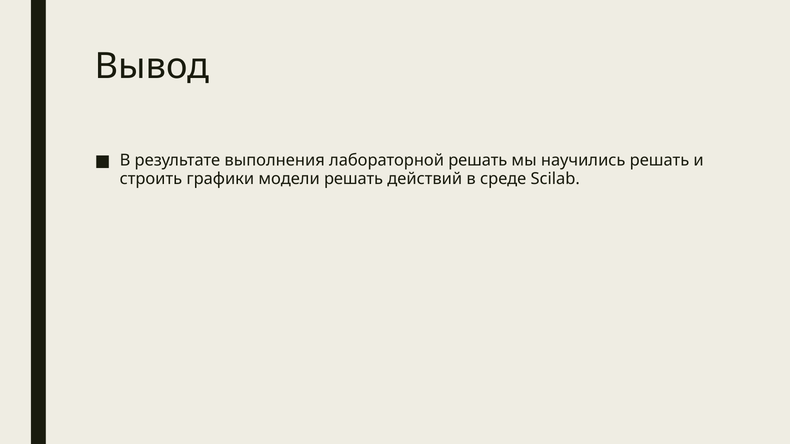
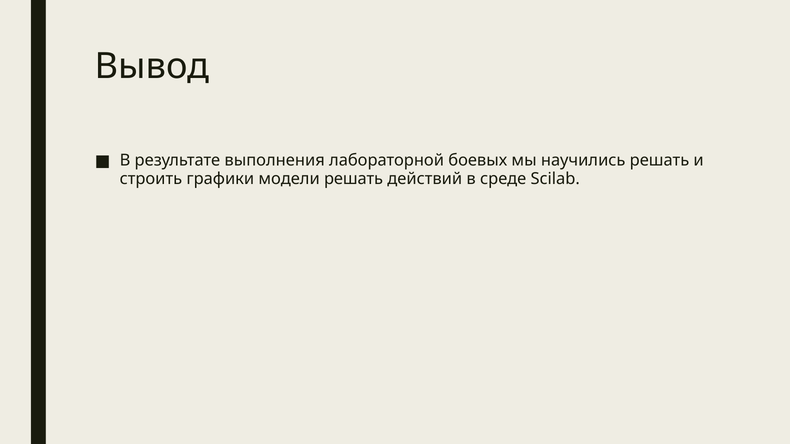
лабораторной решать: решать -> боевых (478, 161)
